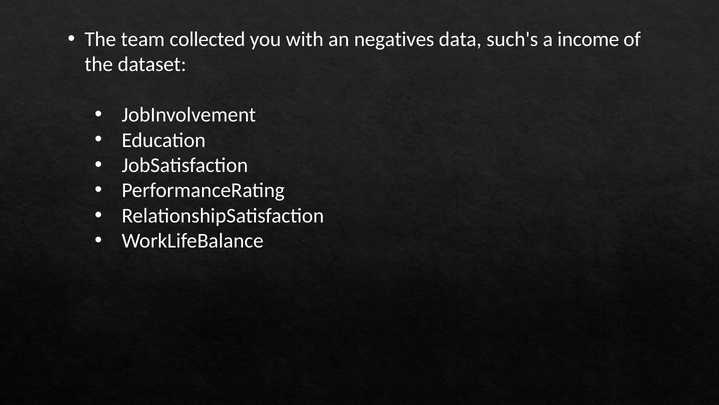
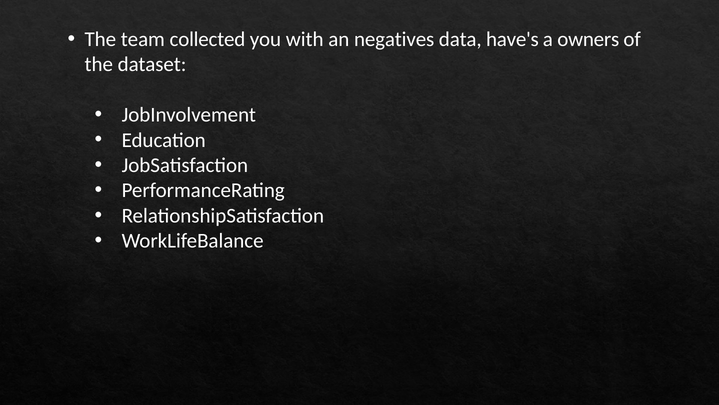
such's: such's -> have's (512, 39)
income: income -> owners (588, 39)
